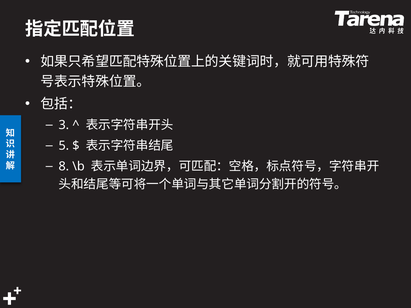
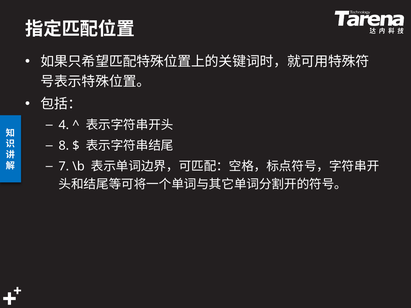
3: 3 -> 4 (64, 125)
5: 5 -> 8 (64, 146)
8: 8 -> 7 (64, 166)
